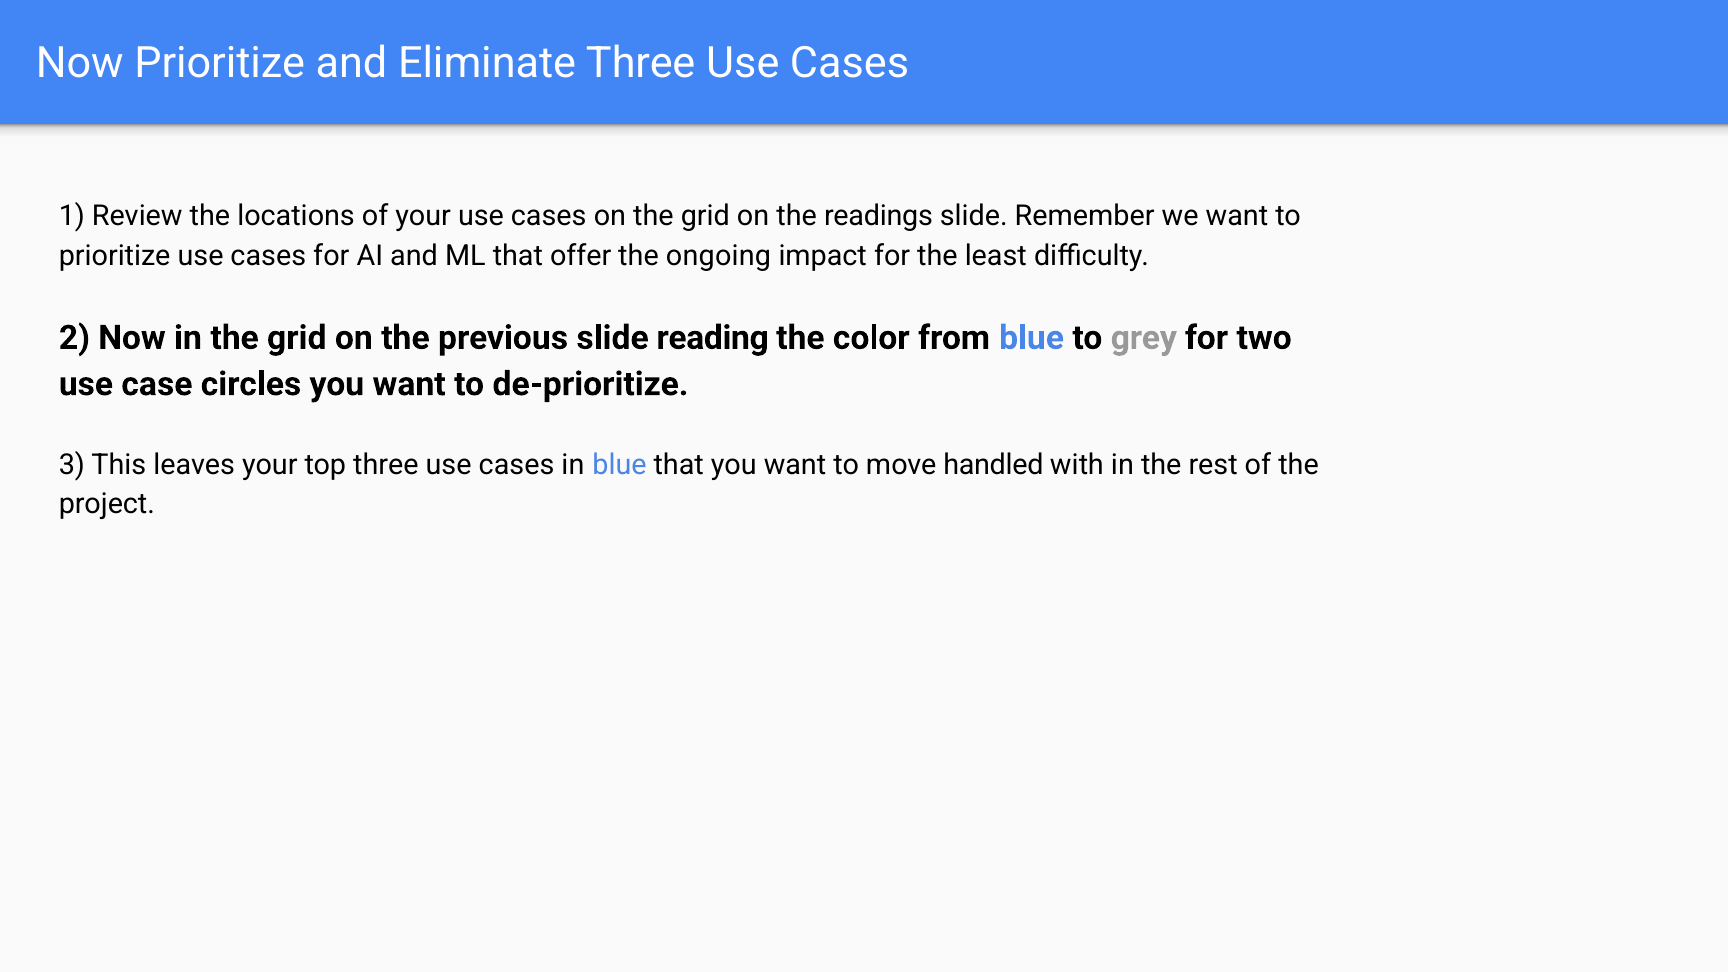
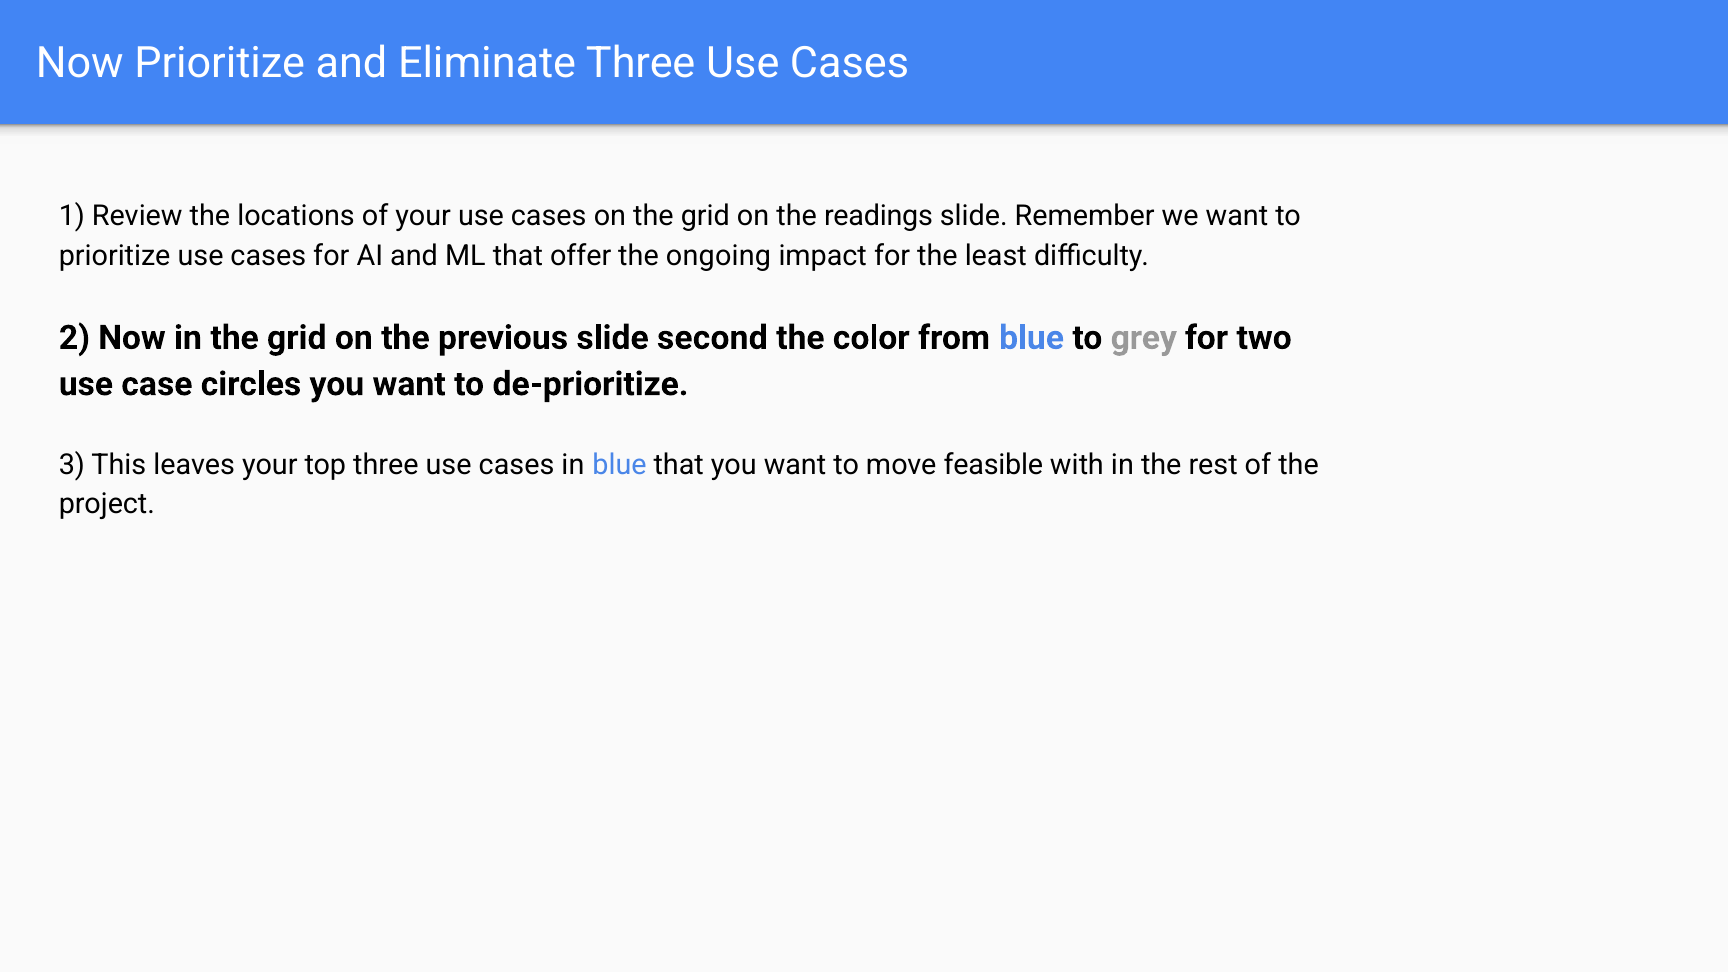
reading: reading -> second (712, 338)
handled: handled -> feasible (993, 465)
